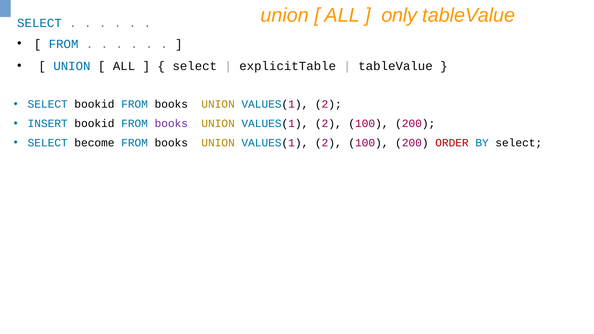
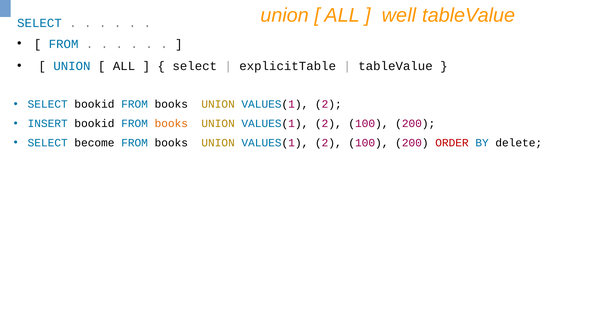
only: only -> well (399, 15)
books colour: purple -> orange (171, 124)
BY select: select -> delete (519, 143)
